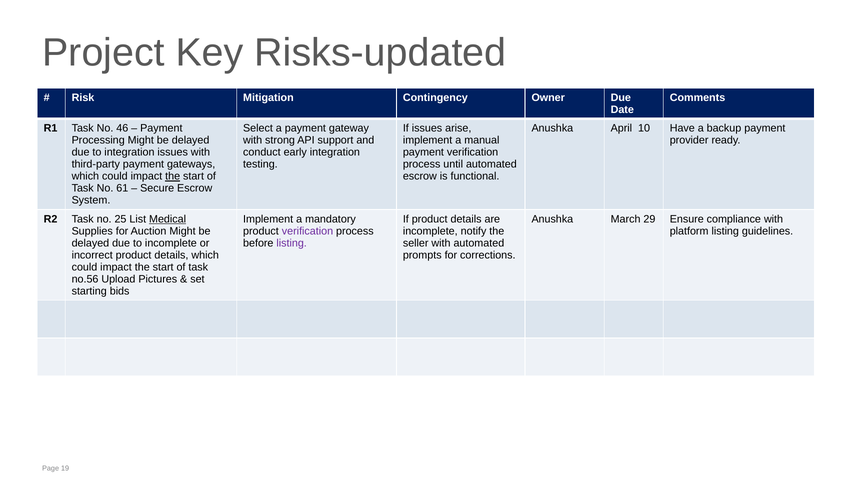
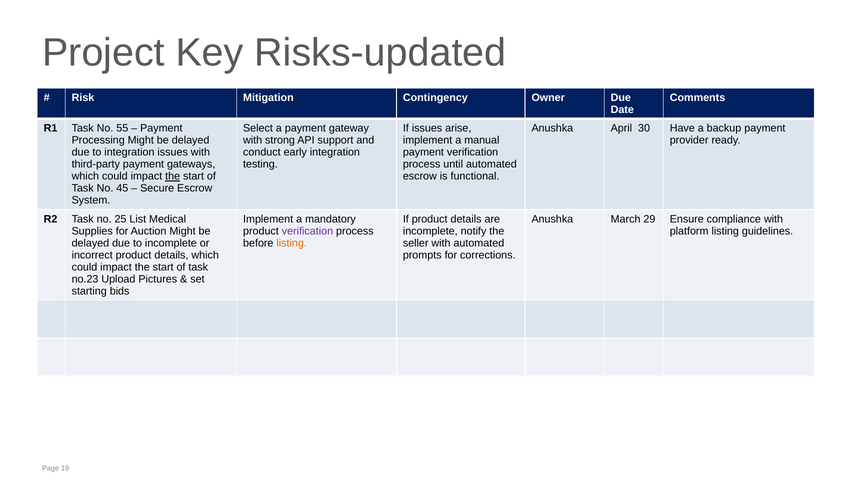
46: 46 -> 55 (122, 128)
10: 10 -> 30 (644, 128)
61: 61 -> 45 (122, 188)
Medical underline: present -> none (168, 219)
listing colour: purple -> orange (292, 243)
no.56: no.56 -> no.23 (85, 279)
